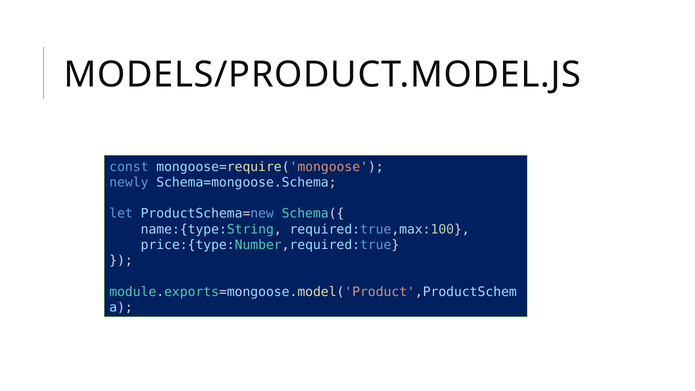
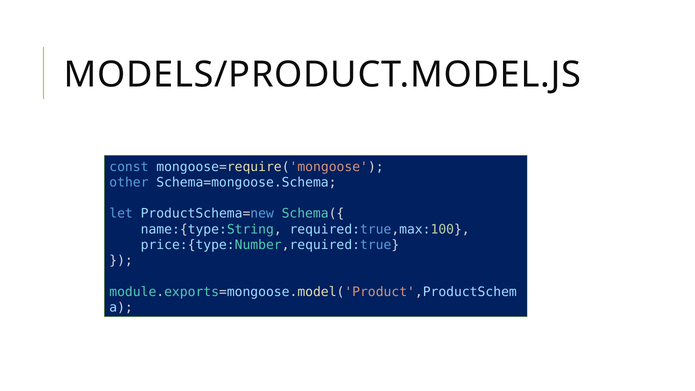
newly: newly -> other (129, 182)
